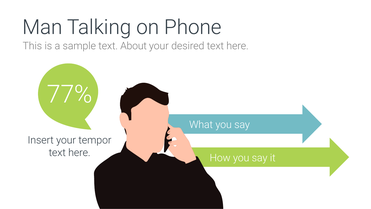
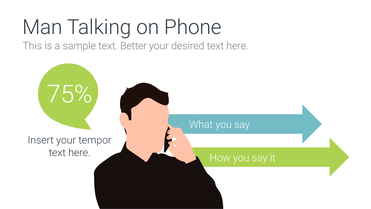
About: About -> Better (134, 46)
77%: 77% -> 75% (70, 94)
